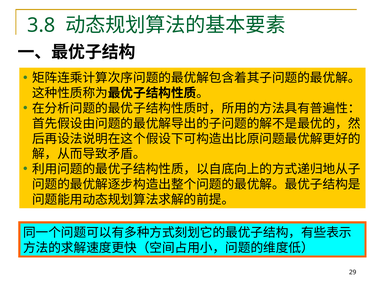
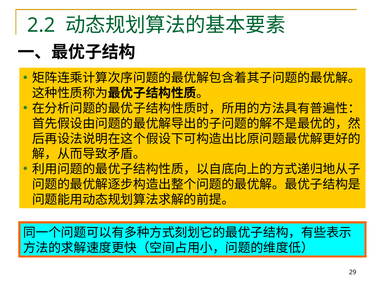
3.8: 3.8 -> 2.2 (41, 25)
